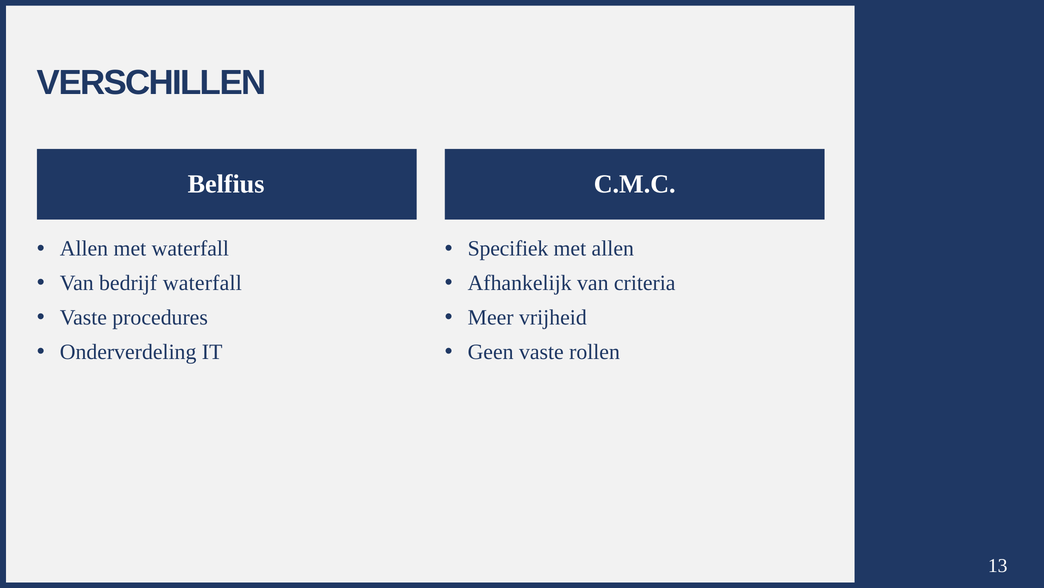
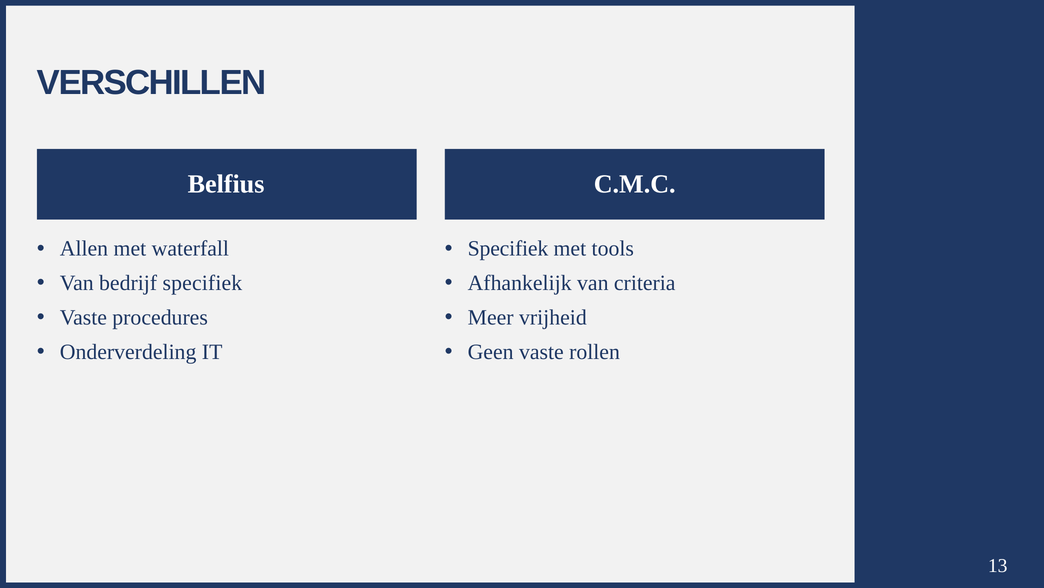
met allen: allen -> tools (613, 248)
bedrijf waterfall: waterfall -> specifiek (202, 283)
